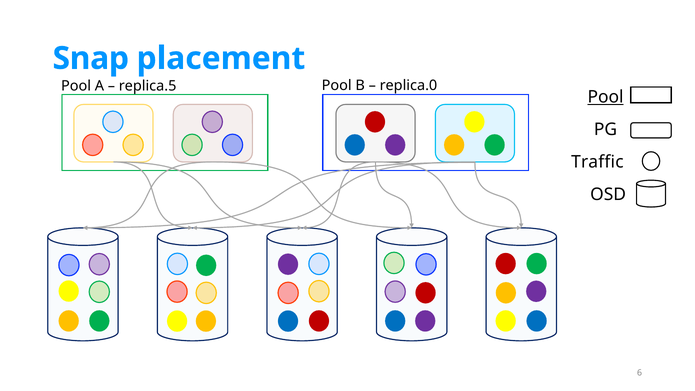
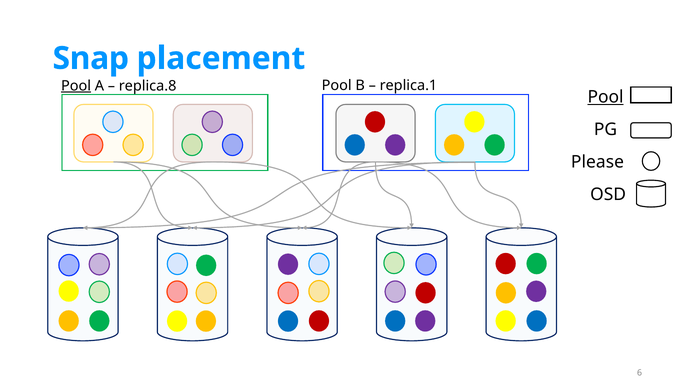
Pool underline: none -> present (76, 86)
replica.5: replica.5 -> replica.8 (148, 86)
replica.0: replica.0 -> replica.1 (408, 86)
Traffic: Traffic -> Please (597, 162)
